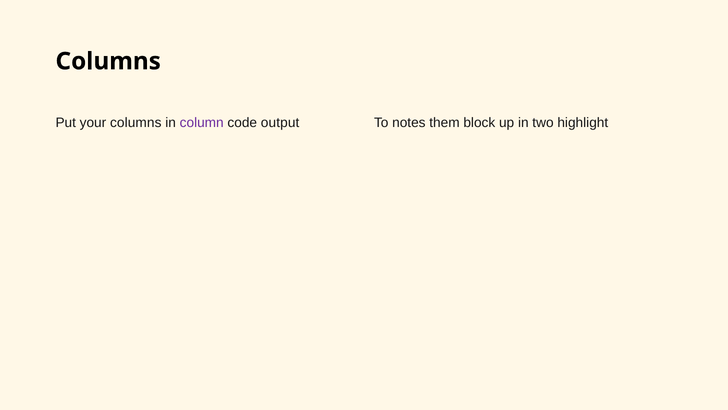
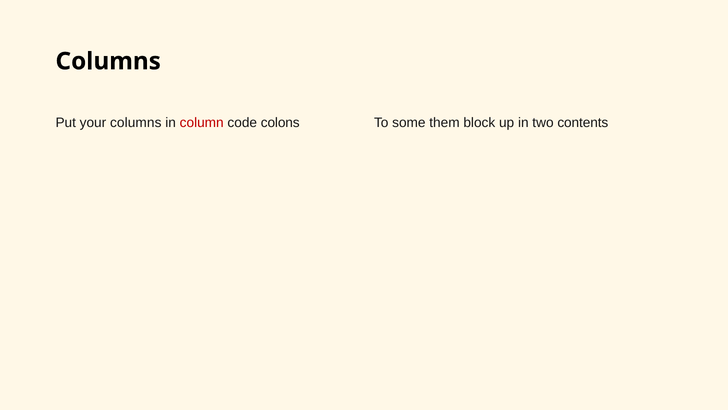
column colour: purple -> red (202, 123)
output: output -> colons (280, 123)
notes: notes -> some (409, 123)
highlight: highlight -> contents (583, 123)
